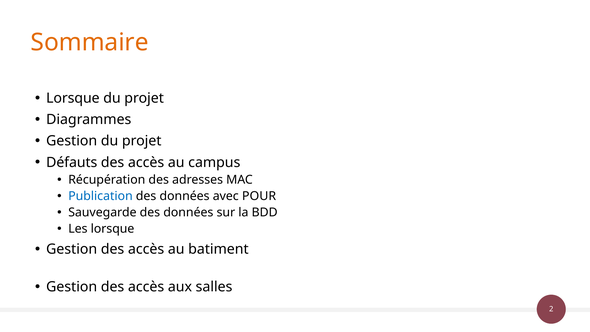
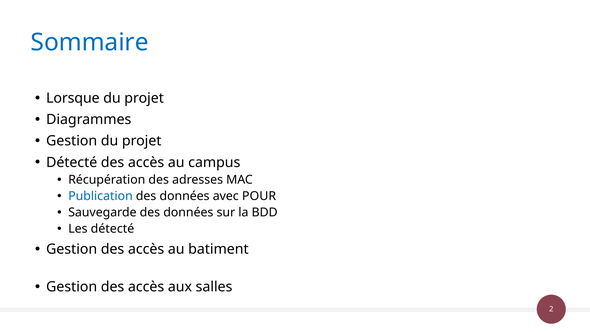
Sommaire colour: orange -> blue (90, 42)
Défauts: Défauts -> Détecté (72, 162)
Les lorsque: lorsque -> détecté (112, 229)
